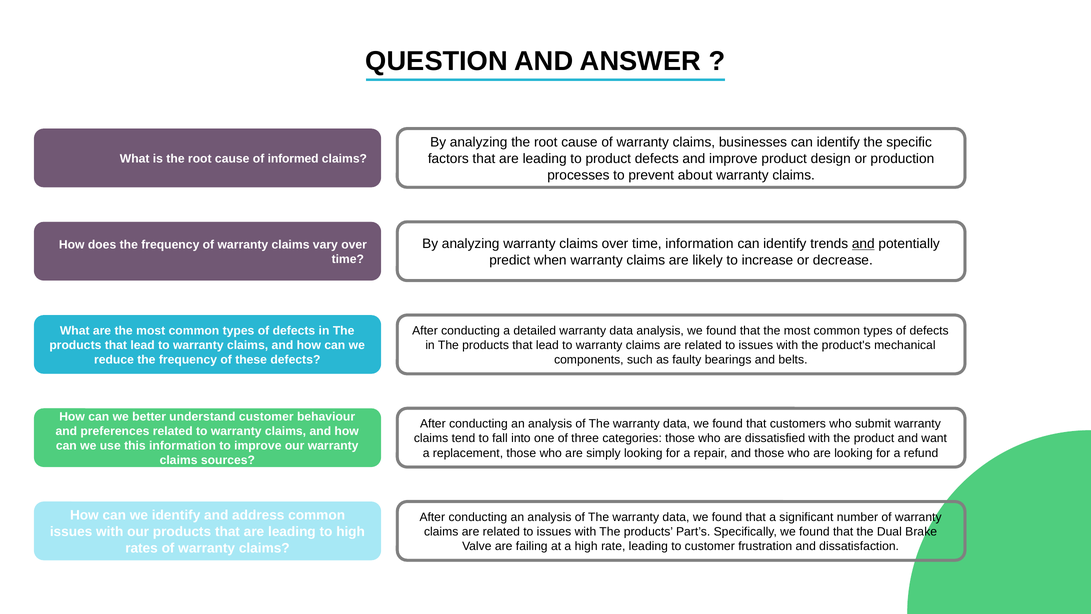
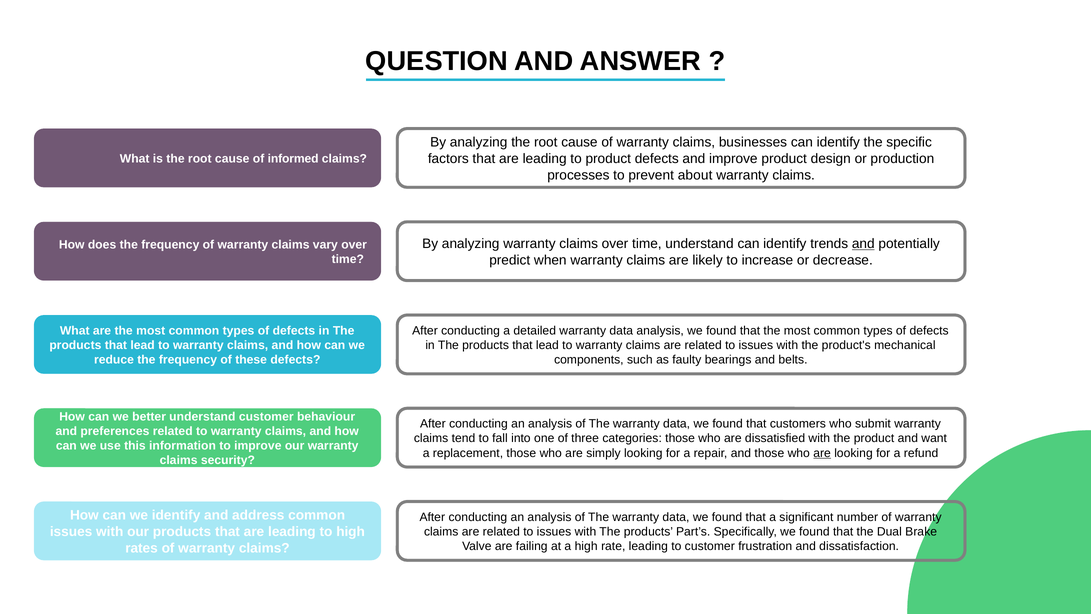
time information: information -> understand (699, 244)
are underline: none -> present (822, 453)
sources: sources -> security (228, 460)
